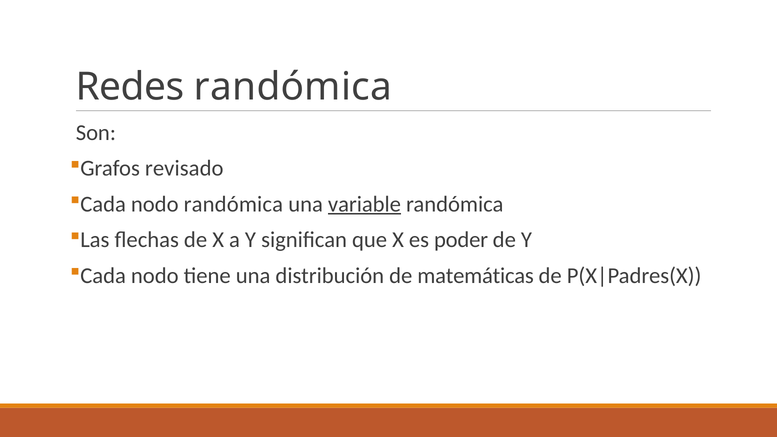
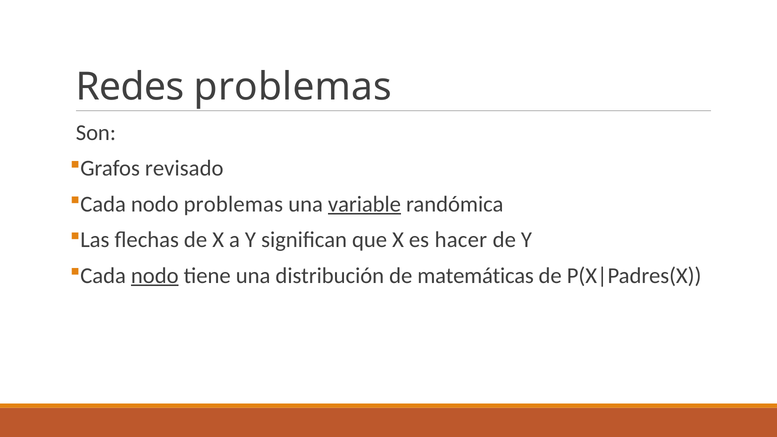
Redes randómica: randómica -> problemas (293, 87)
nodo randómica: randómica -> problemas (233, 204)
poder: poder -> hacer (461, 240)
nodo underline: none -> present (155, 276)
